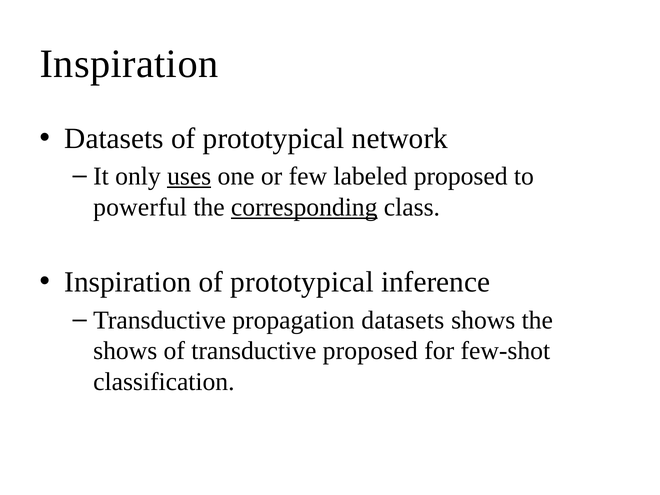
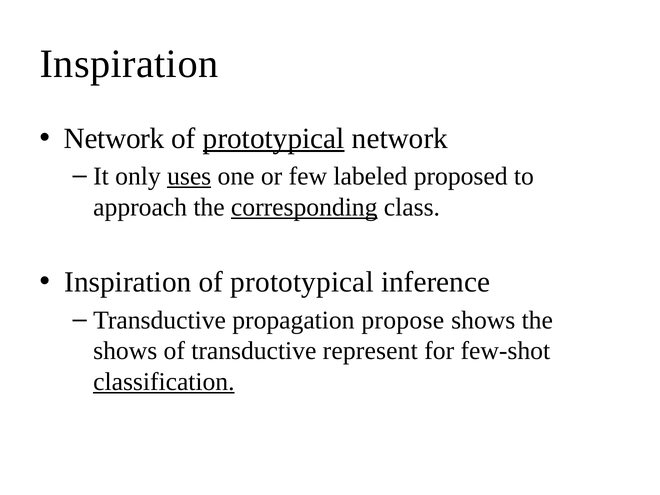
Datasets: Datasets -> Network (114, 138)
prototypical underline: none -> present (274, 138)
powerful: powerful -> approach (140, 207)
propagation datasets: datasets -> propose (403, 320)
transductive proposed: proposed -> represent (370, 351)
classification underline: none -> present (164, 382)
